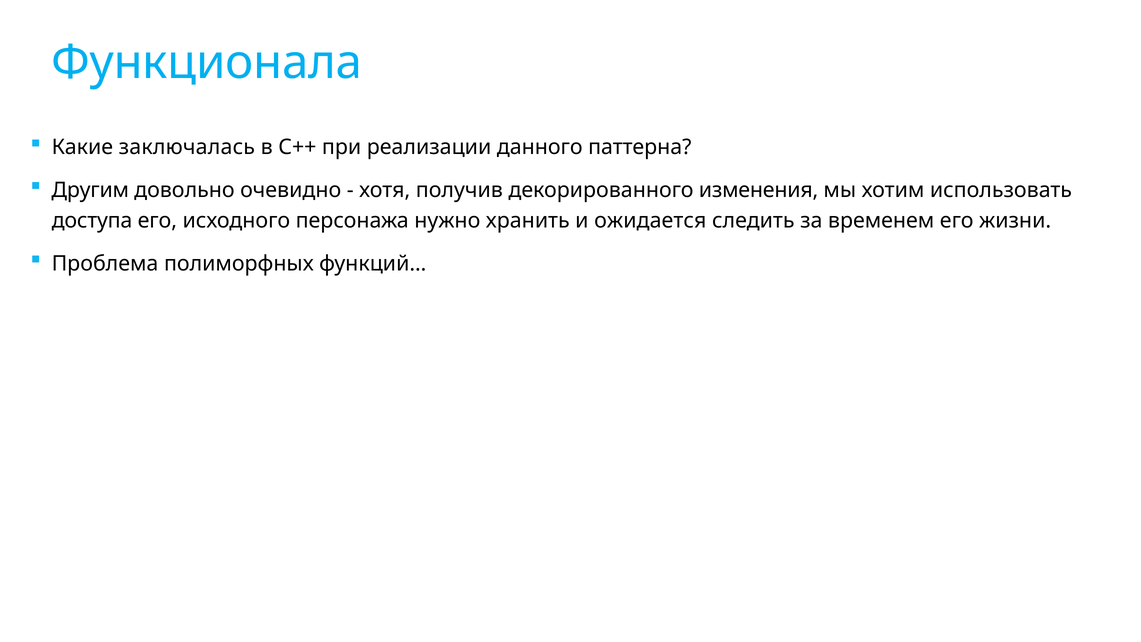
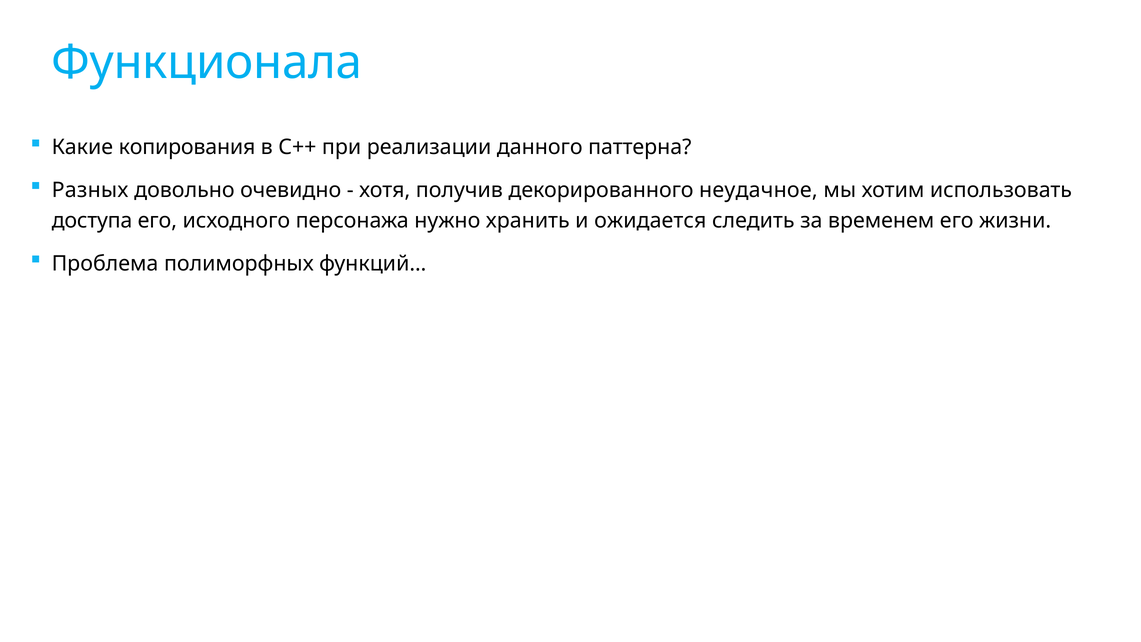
заключалась: заключалась -> копирования (187, 147)
Другим: Другим -> Разных (90, 190)
изменения: изменения -> неудачное (758, 190)
